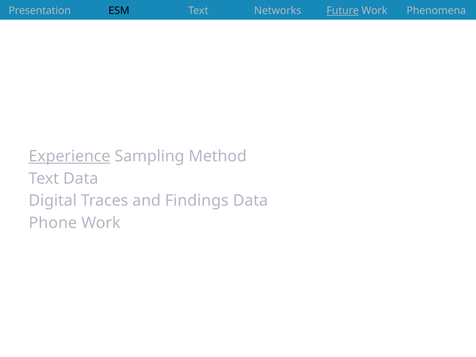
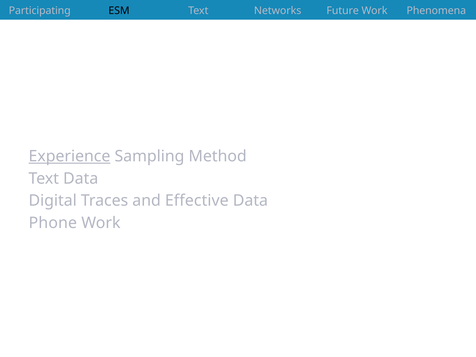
Presentation: Presentation -> Participating (40, 11)
Future underline: present -> none (343, 11)
Findings: Findings -> Effective (197, 201)
